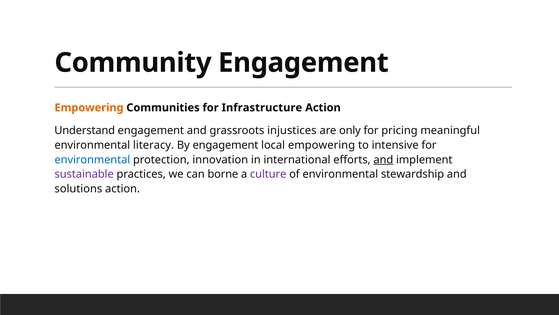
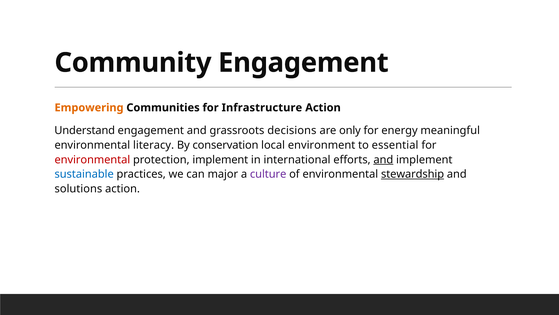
injustices: injustices -> decisions (292, 130)
pricing: pricing -> energy (400, 130)
By engagement: engagement -> conservation (226, 145)
local empowering: empowering -> environment (322, 145)
intensive: intensive -> essential (395, 145)
environmental colour: blue -> red (92, 159)
protection innovation: innovation -> implement (220, 159)
sustainable colour: purple -> blue (84, 174)
borne: borne -> major (223, 174)
stewardship underline: none -> present (413, 174)
